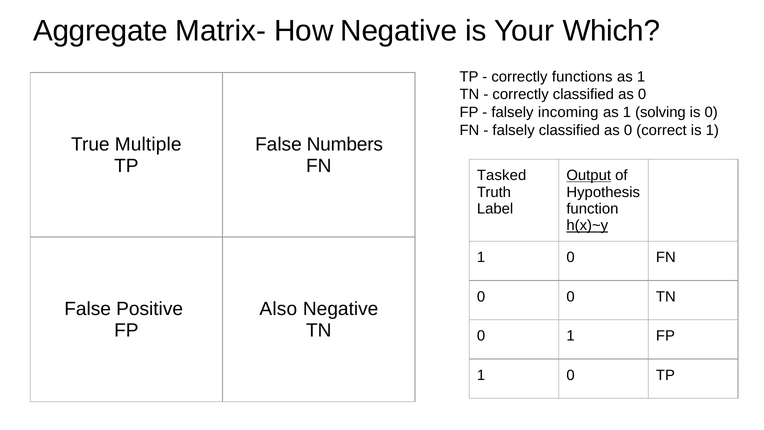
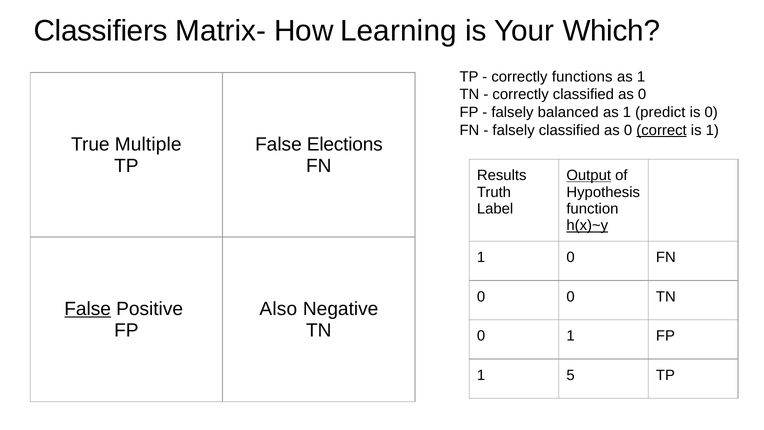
Aggregate: Aggregate -> Classifiers (101, 31)
How Negative: Negative -> Learning (398, 31)
incoming: incoming -> balanced (568, 112)
solving: solving -> predict (660, 112)
correct underline: none -> present (662, 130)
Numbers: Numbers -> Elections (345, 144)
Tasked: Tasked -> Results (502, 175)
False underline: none -> present (88, 309)
0: 0 -> 5 (571, 375)
